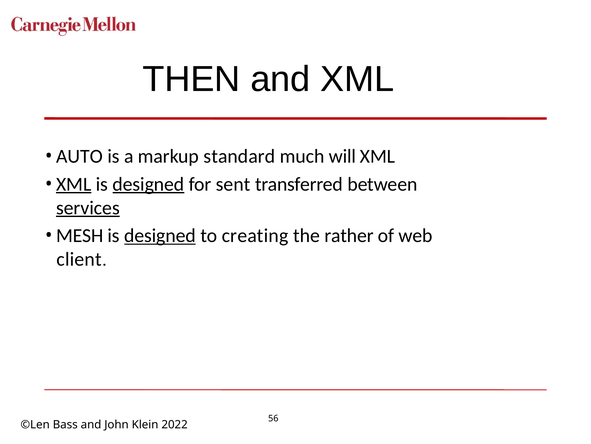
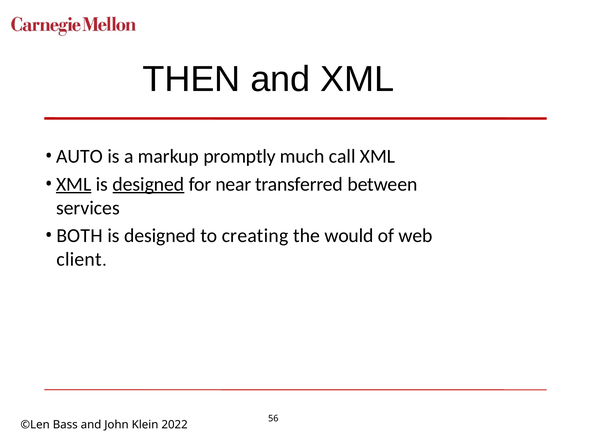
standard: standard -> promptly (240, 156)
will: will -> call (342, 156)
sent: sent -> near (233, 184)
services underline: present -> none (88, 208)
MESH: MESH -> BOTH (80, 235)
designed underline: present -> none (160, 235)
rather: rather -> would (349, 235)
